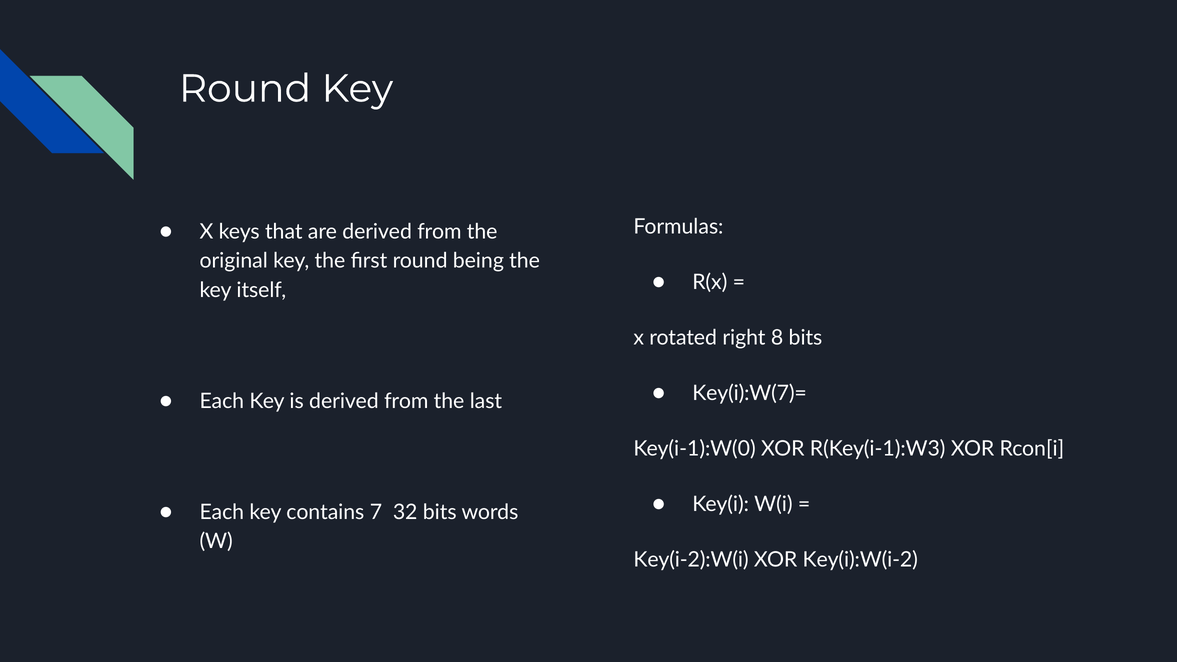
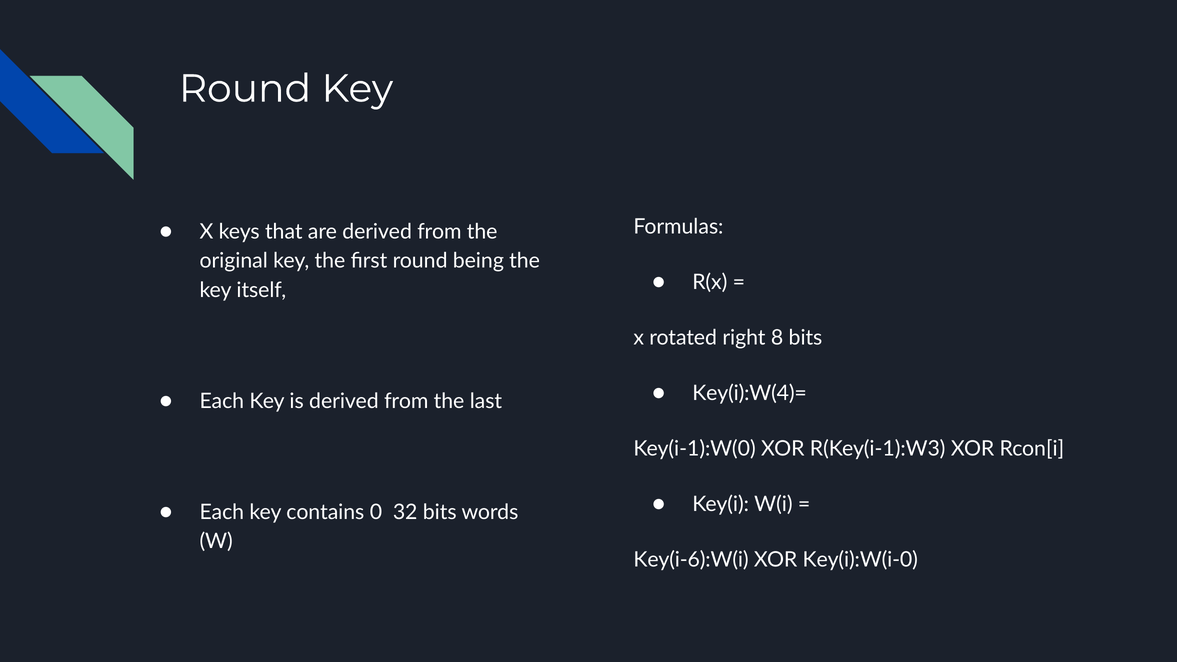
Key(i):W(7)=: Key(i):W(7)= -> Key(i):W(4)= (750, 393)
7: 7 -> 0 (376, 512)
Key(i-2):W(i: Key(i-2):W(i -> Key(i-6):W(i (691, 560)
Key(i):W(i-2: Key(i):W(i-2 -> Key(i):W(i-0 (860, 560)
